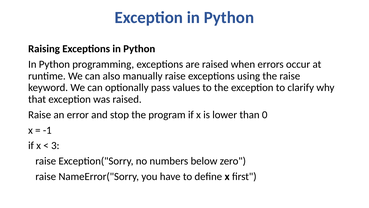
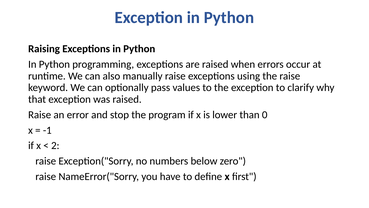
3: 3 -> 2 (55, 145)
